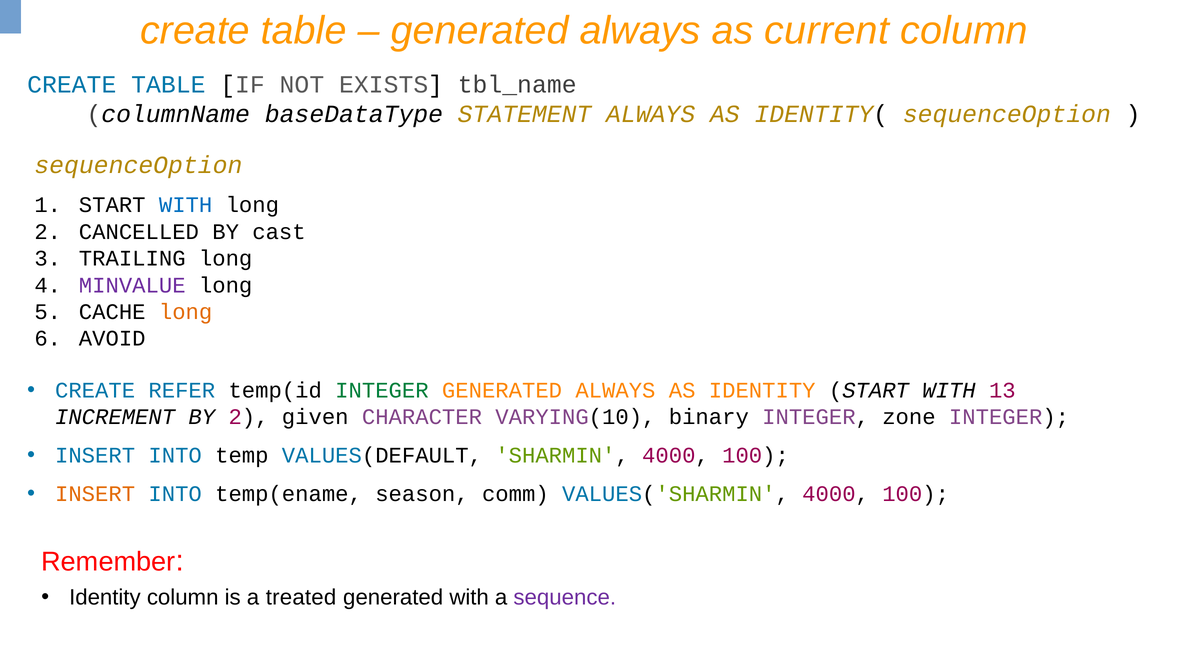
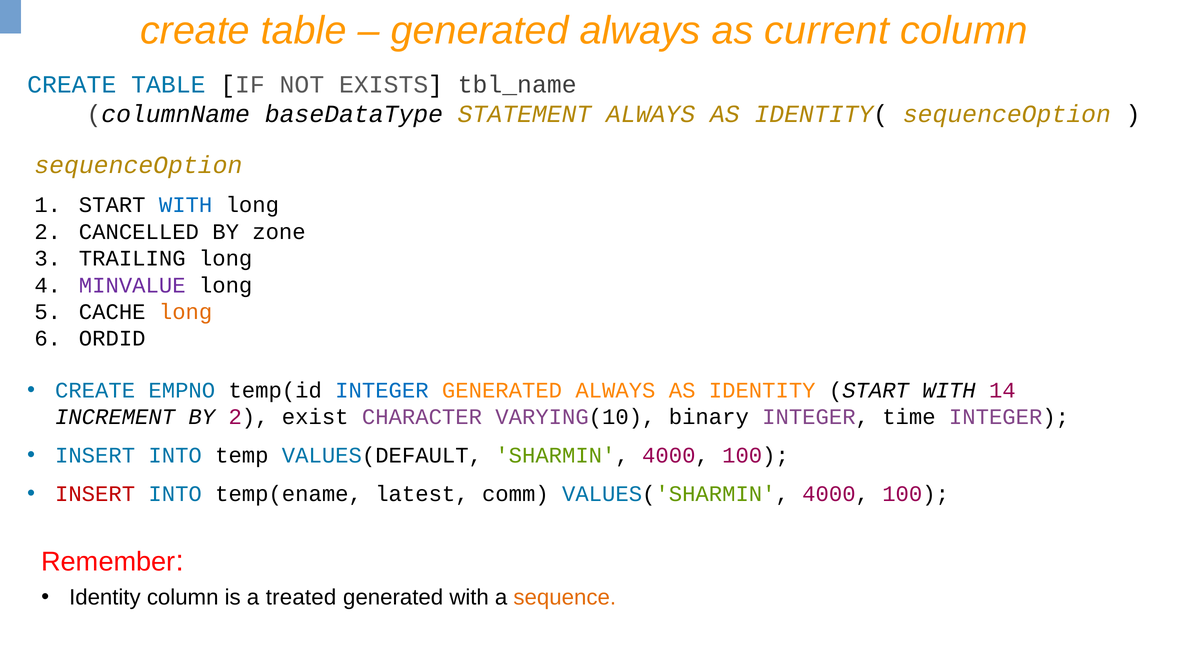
cast: cast -> zone (279, 232)
AVOID: AVOID -> ORDID (112, 339)
REFER: REFER -> EMPNO (182, 390)
INTEGER colour: green -> blue (382, 390)
13: 13 -> 14 (1002, 390)
given: given -> exist (315, 417)
zone: zone -> time (909, 417)
INSERT colour: orange -> red (95, 494)
season: season -> latest (422, 494)
sequence colour: purple -> orange (565, 597)
